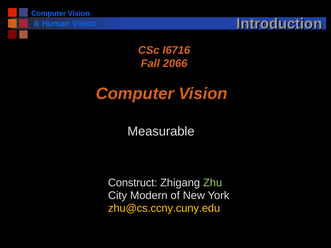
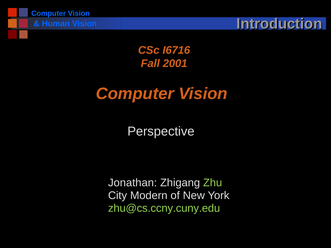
2066: 2066 -> 2001 (175, 64)
Measurable: Measurable -> Perspective (161, 132)
Construct: Construct -> Jonathan (133, 183)
zhu@cs.ccny.cuny.edu colour: yellow -> light green (164, 209)
